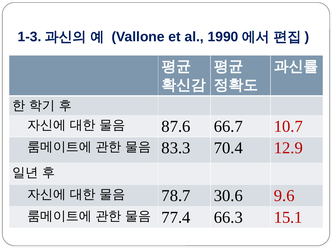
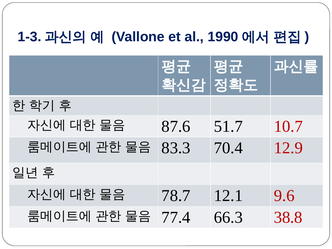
66.7: 66.7 -> 51.7 (228, 126)
30.6: 30.6 -> 12.1 (228, 196)
15.1: 15.1 -> 38.8 (288, 217)
